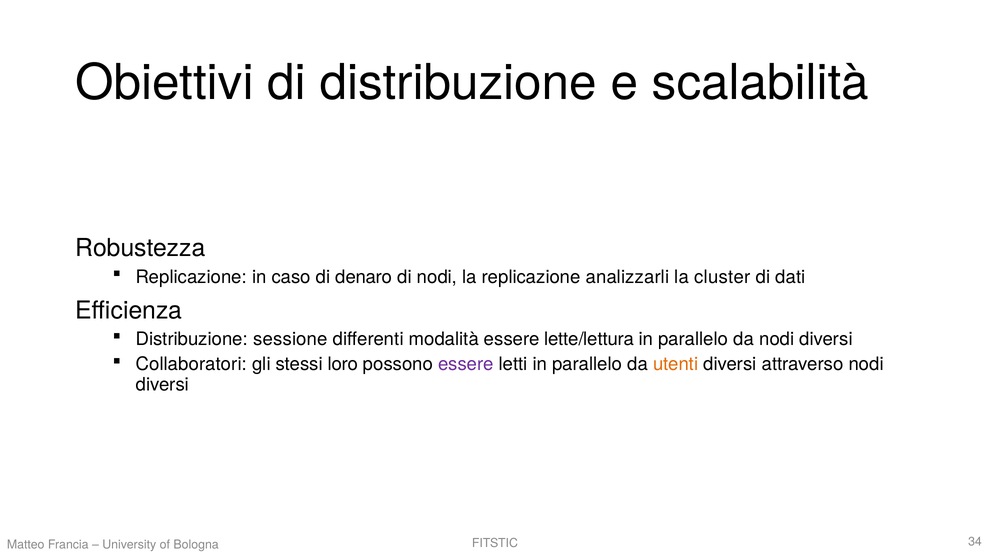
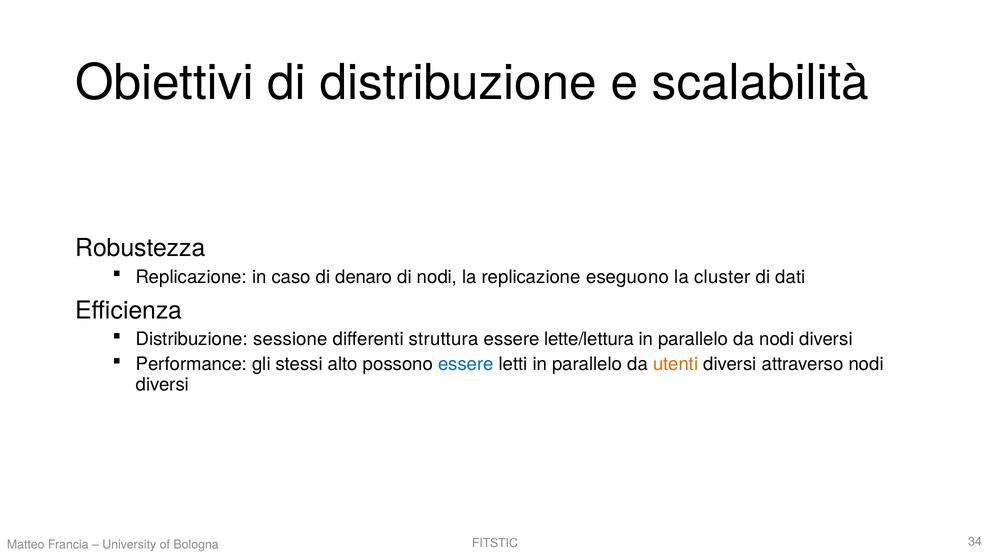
analizzarli: analizzarli -> eseguono (627, 277)
modalità: modalità -> struttura (444, 339)
Collaboratori: Collaboratori -> Performance (191, 364)
loro: loro -> alto (343, 364)
essere colour: purple -> blue (466, 364)
